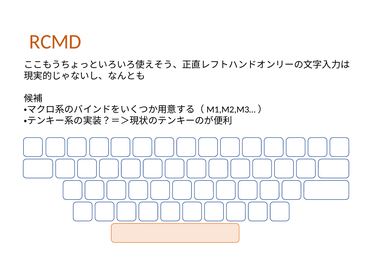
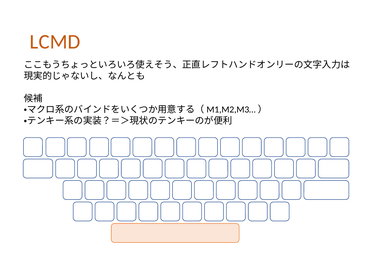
RCMD: RCMD -> LCMD (55, 42)
